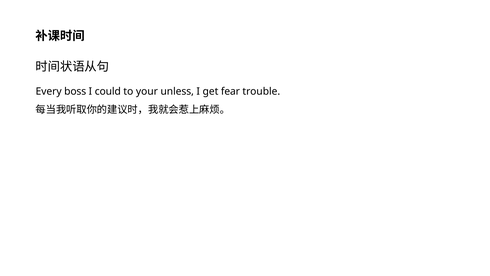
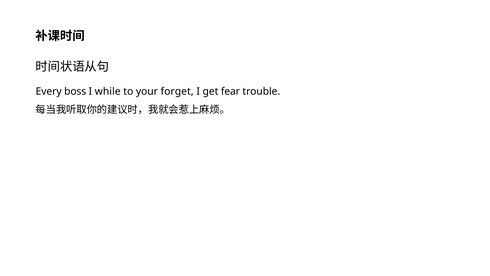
could: could -> while (108, 91)
unless: unless -> forget (177, 91)
